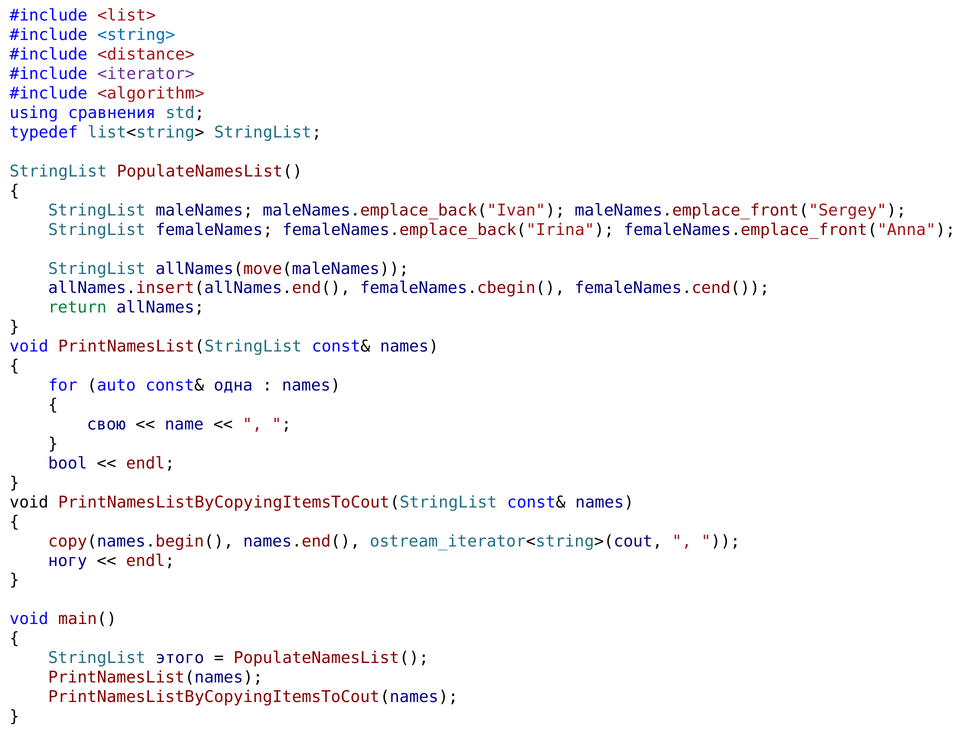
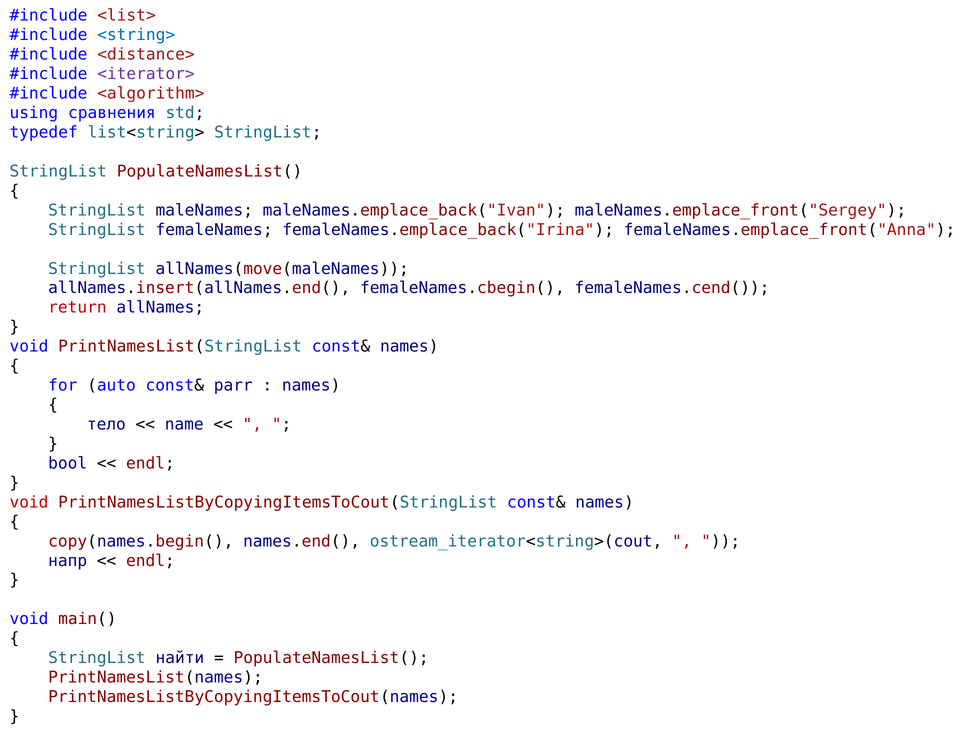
return colour: green -> red (77, 308)
одна: одна -> parr (233, 385)
свою: свою -> тело (106, 424)
void colour: black -> red (29, 502)
ногу: ногу -> напр (68, 560)
этого: этого -> найти (180, 658)
